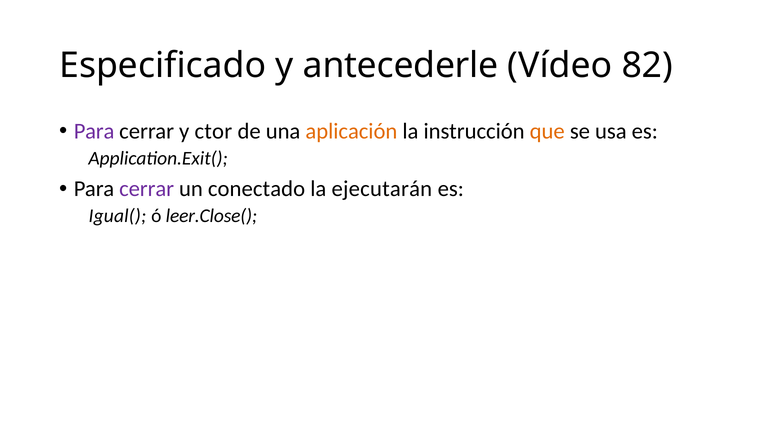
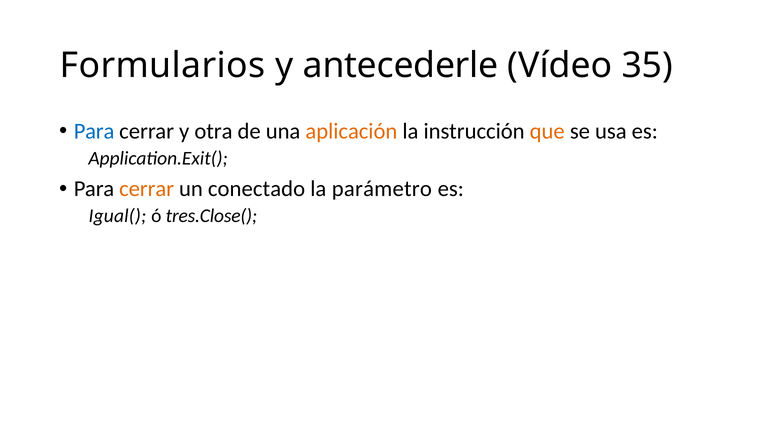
Especificado: Especificado -> Formularios (163, 65)
82: 82 -> 35 (647, 65)
Para colour: purple -> blue (94, 131)
ctor: ctor -> otra (213, 131)
cerrar colour: purple -> orange (147, 189)
ejecutarán: ejecutarán -> parámetro (382, 189)
leer.Close(: leer.Close( -> tres.Close( (211, 216)
